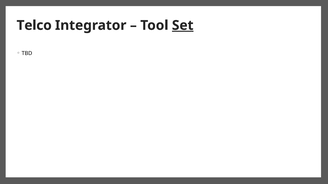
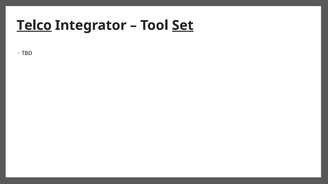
Telco underline: none -> present (34, 25)
